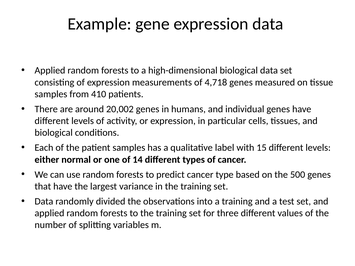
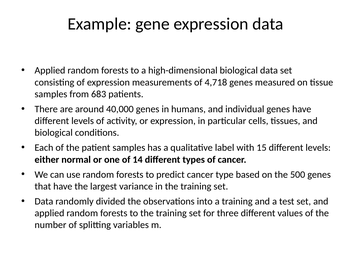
410: 410 -> 683 (99, 94)
20,002: 20,002 -> 40,000 (120, 109)
